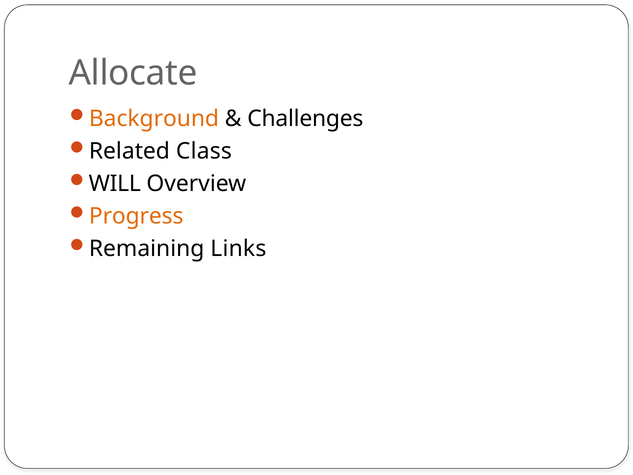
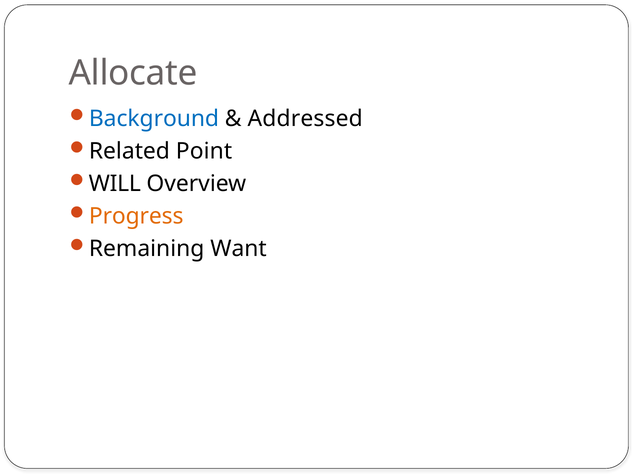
Background colour: orange -> blue (154, 119)
Challenges: Challenges -> Addressed (305, 119)
Class: Class -> Point (204, 151)
Links: Links -> Want (238, 249)
